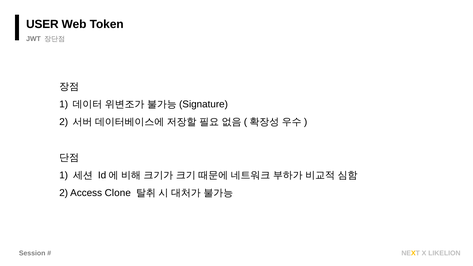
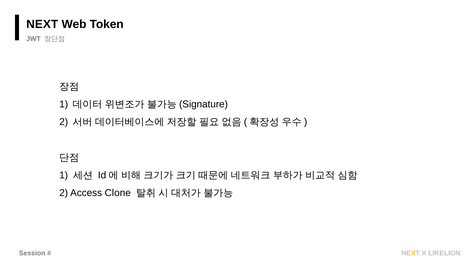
USER: USER -> NEXT (42, 24)
